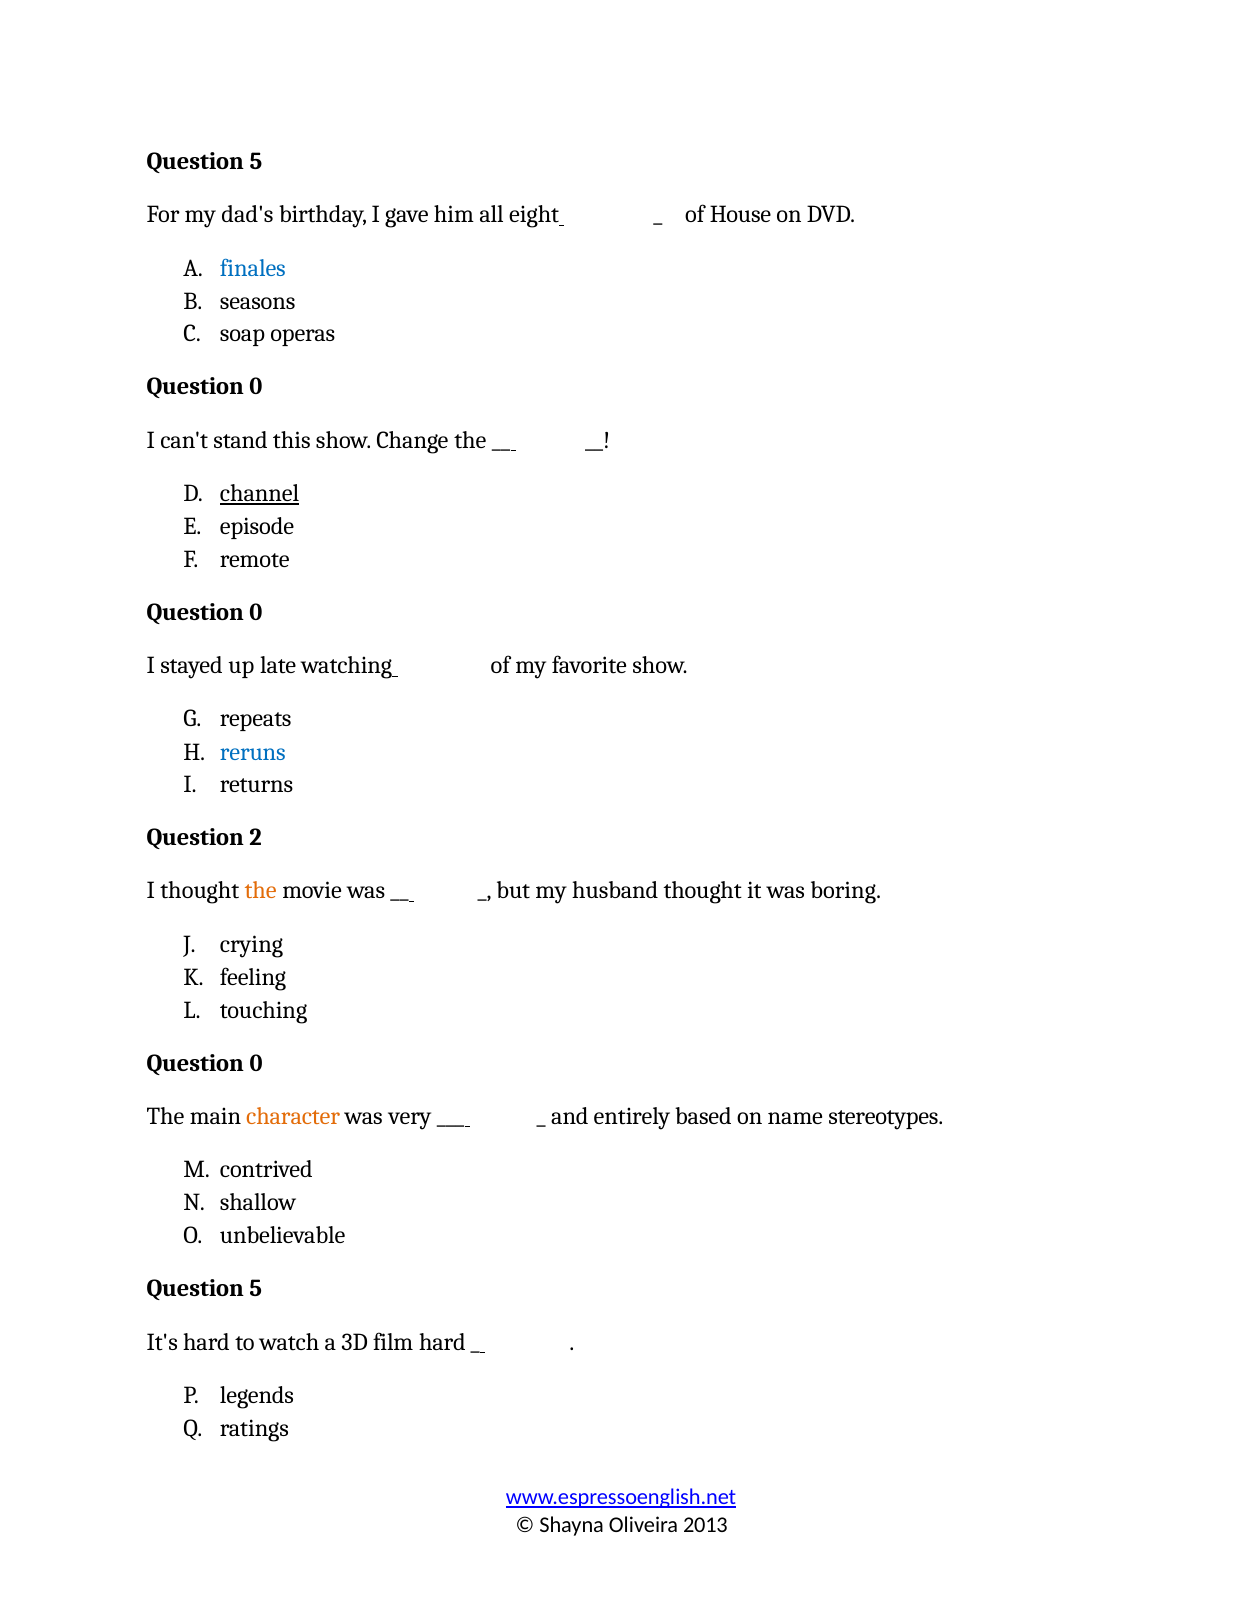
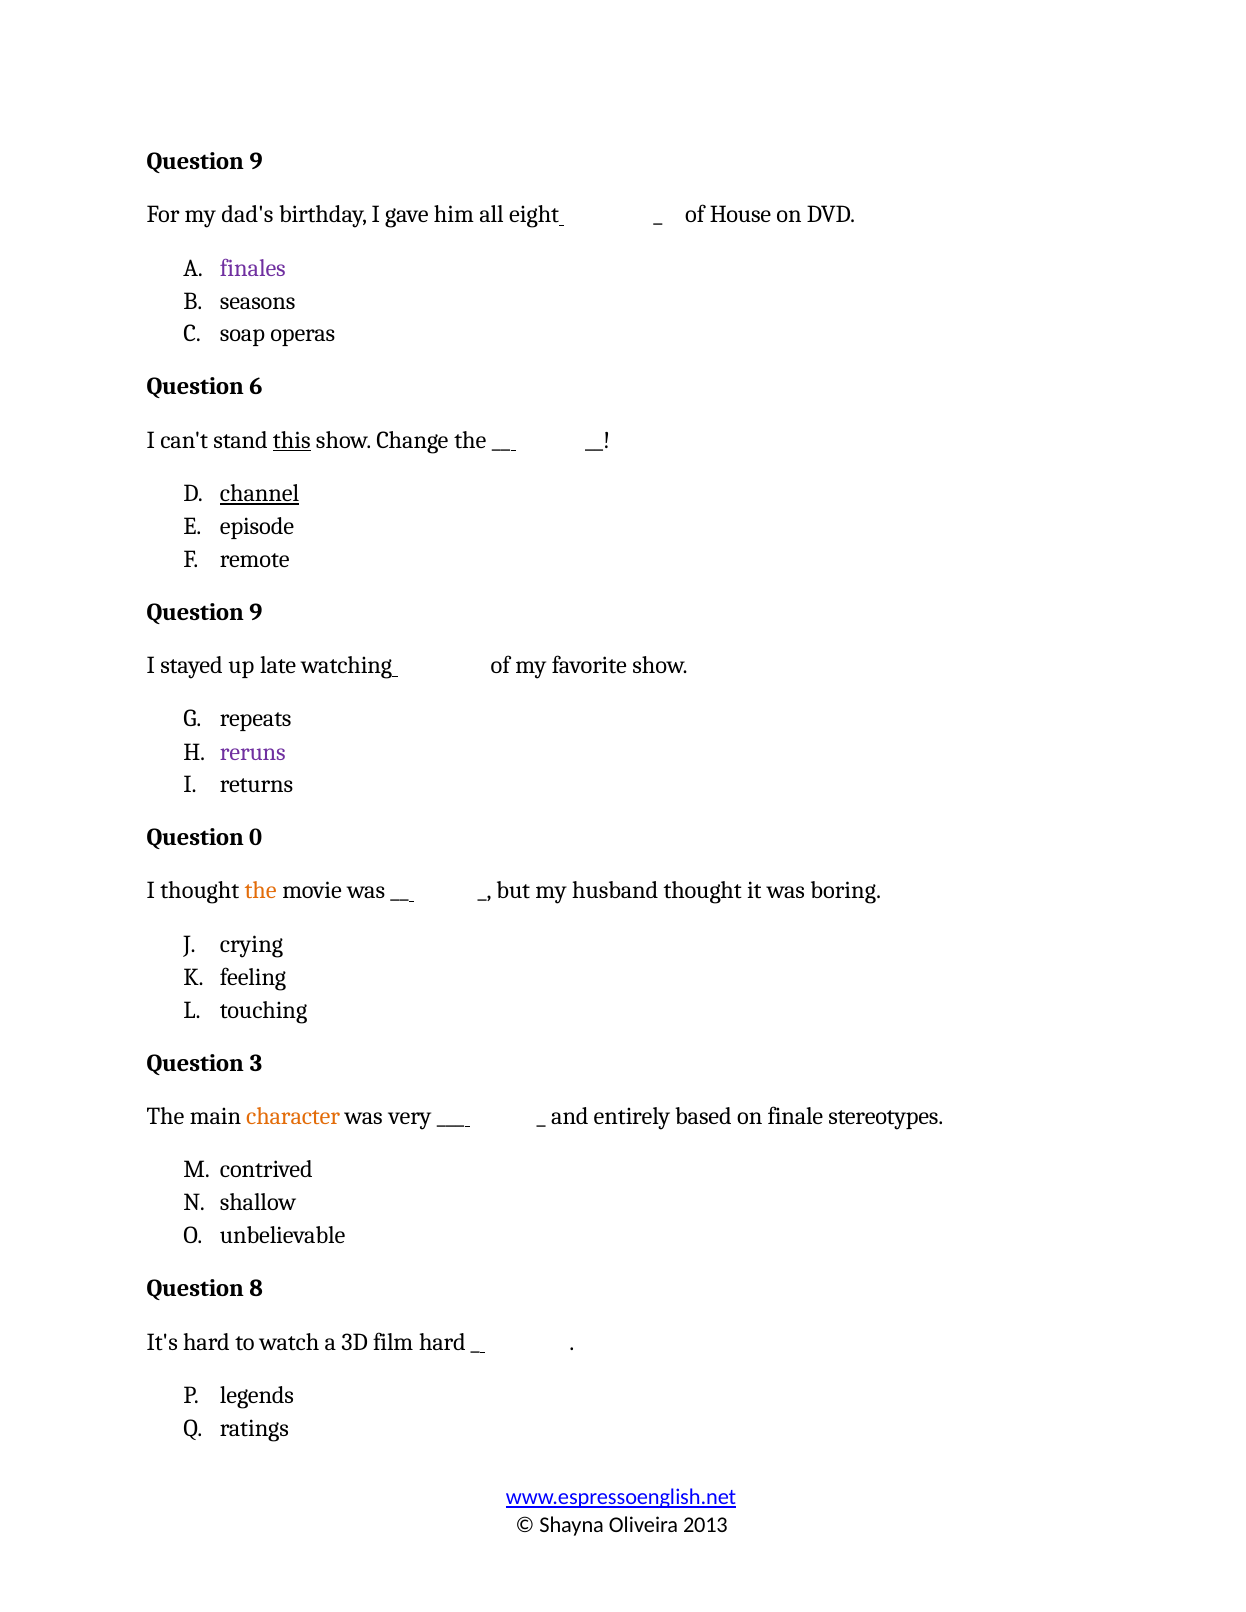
5: 5 -> 9 (256, 162)
finales colour: blue -> purple (253, 268)
0: 0 -> 6 (256, 387)
this underline: none -> present (292, 440)
0: 0 -> 9 (256, 613)
reruns colour: blue -> purple (253, 752)
2: 2 -> 0 (256, 838)
0: 0 -> 3 (256, 1064)
name: name -> finale (795, 1117)
5: 5 -> 8 (256, 1289)
